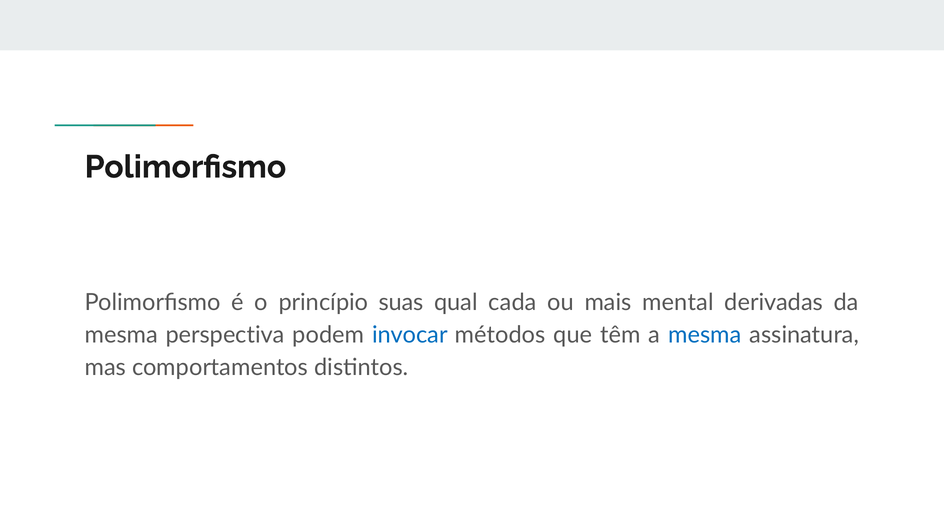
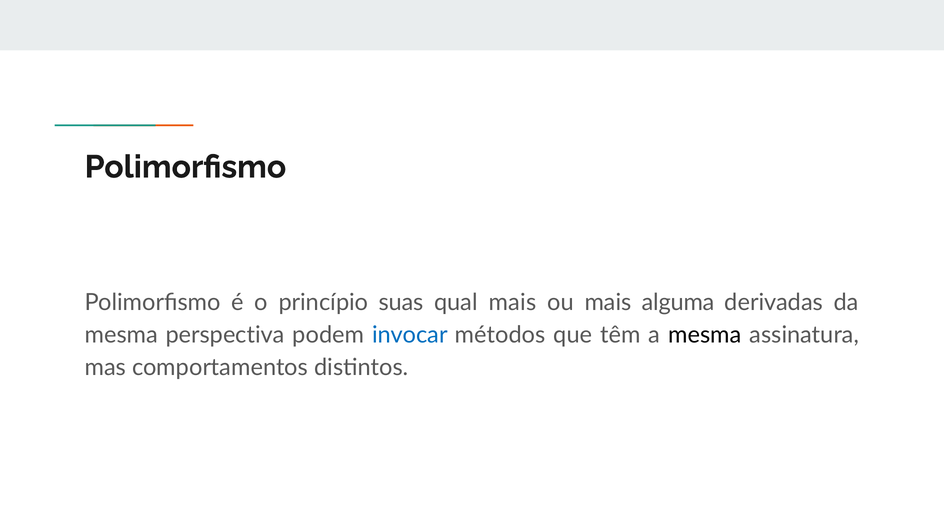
qual cada: cada -> mais (512, 303)
mental: mental -> alguma (678, 303)
mesma colour: blue -> black (705, 335)
